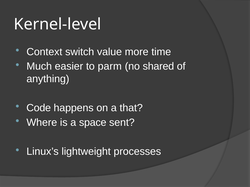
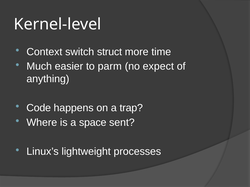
value: value -> struct (110, 52)
shared: shared -> expect (158, 67)
that: that -> trap (131, 108)
